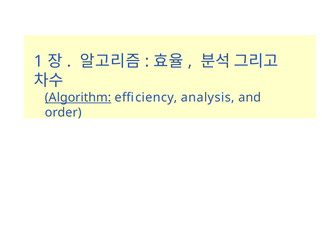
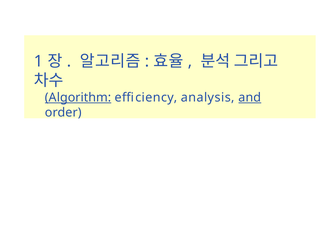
and underline: none -> present (250, 97)
